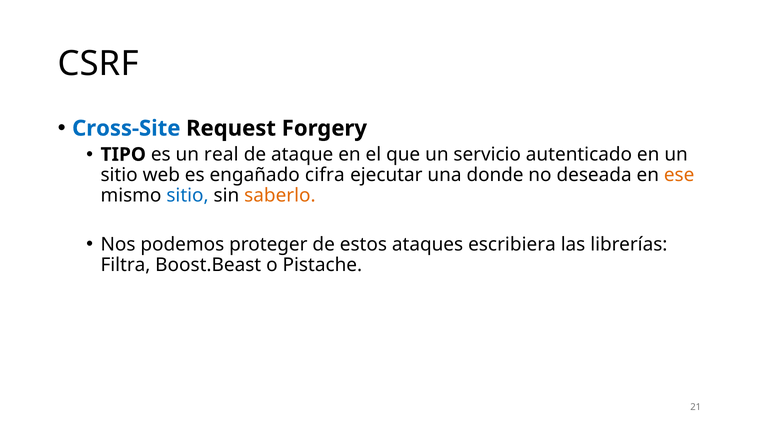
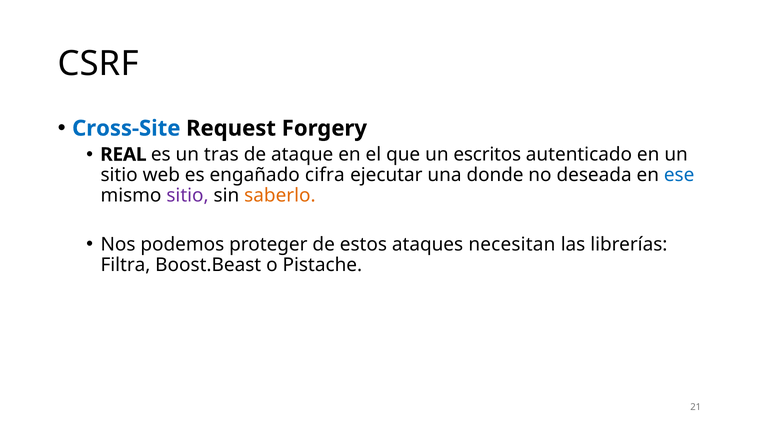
TIPO: TIPO -> REAL (123, 154)
real: real -> tras (221, 154)
servicio: servicio -> escritos (487, 154)
ese colour: orange -> blue (679, 175)
sitio colour: blue -> purple (188, 195)
escribiera: escribiera -> necesitan (512, 244)
